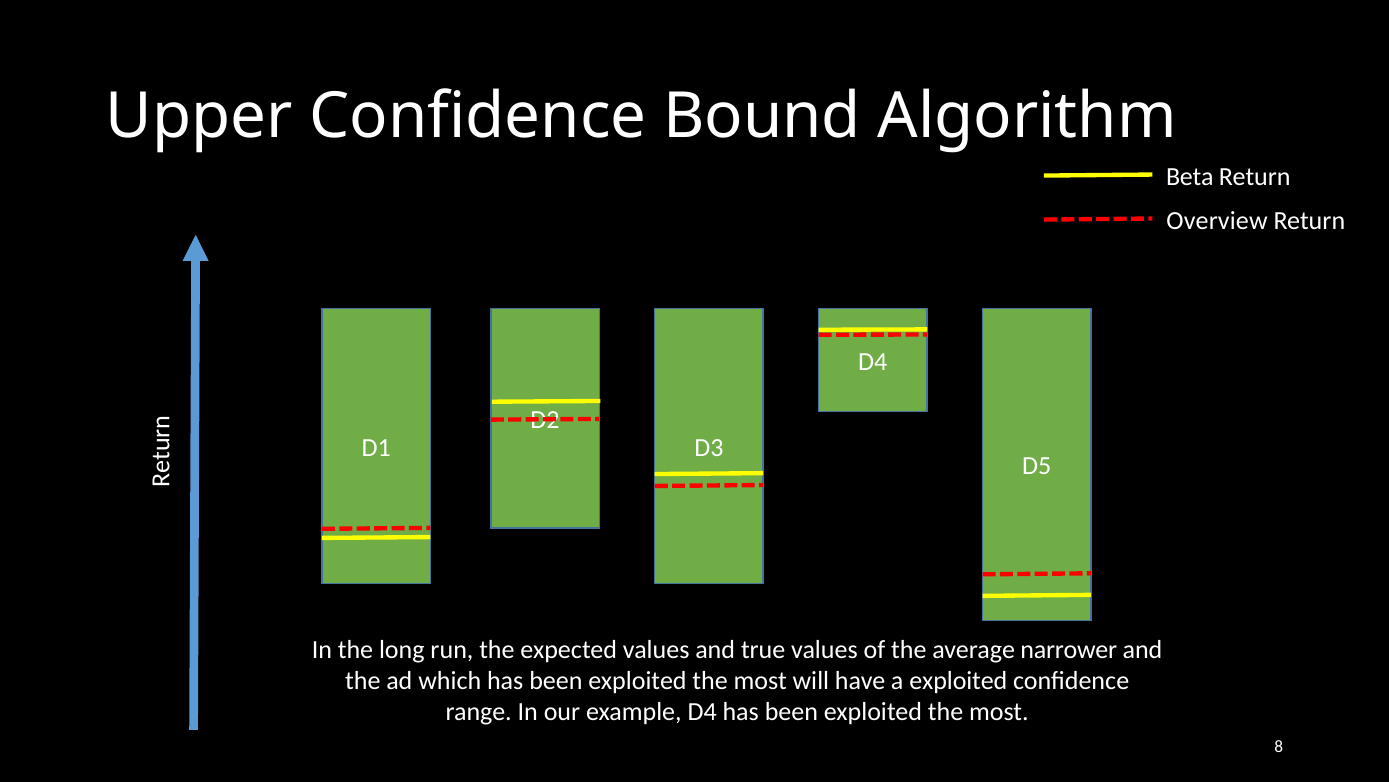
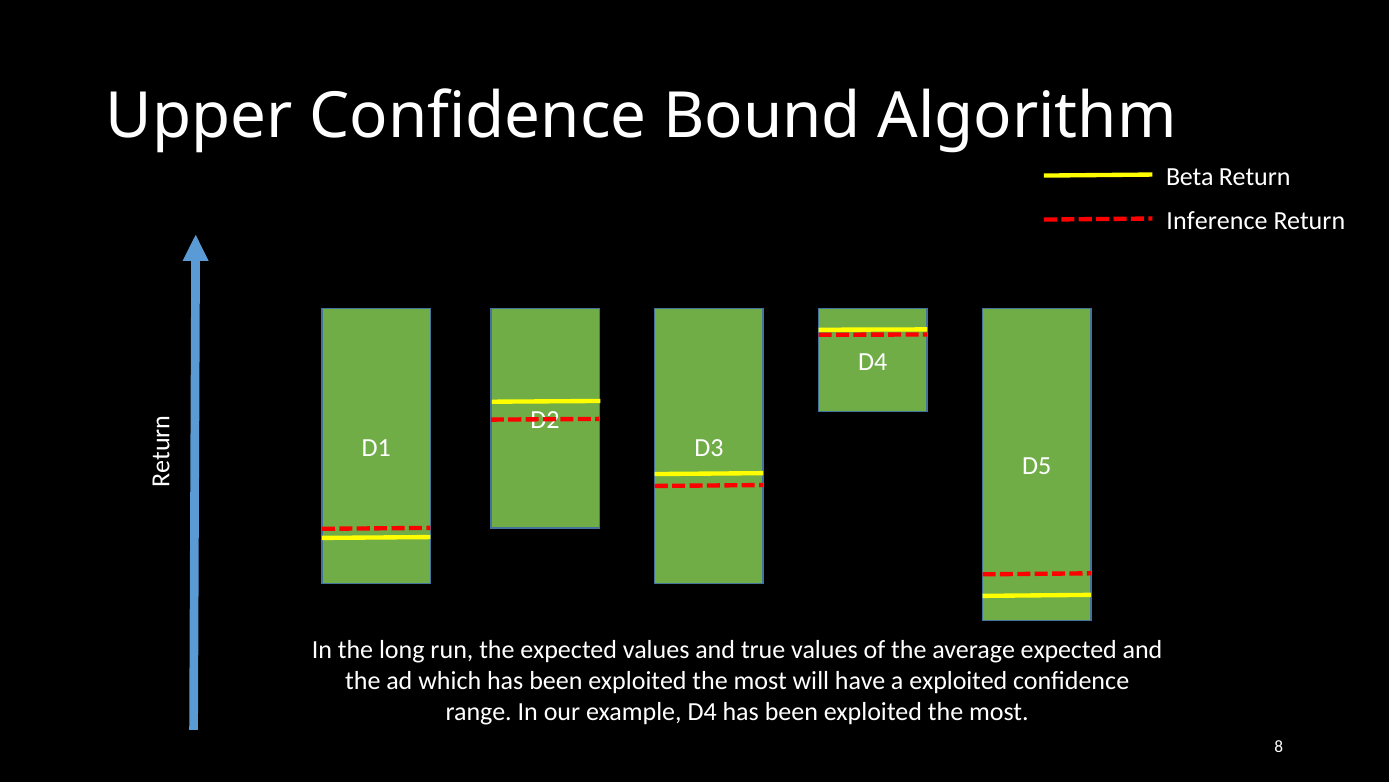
Overview: Overview -> Inference (1217, 221)
average narrower: narrower -> expected (1069, 649)
